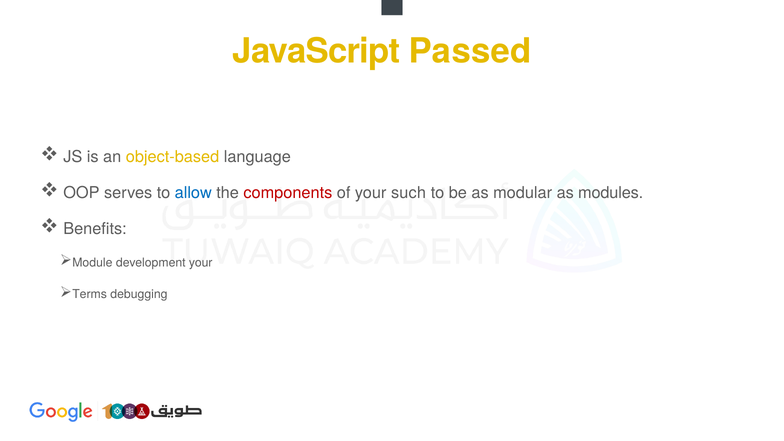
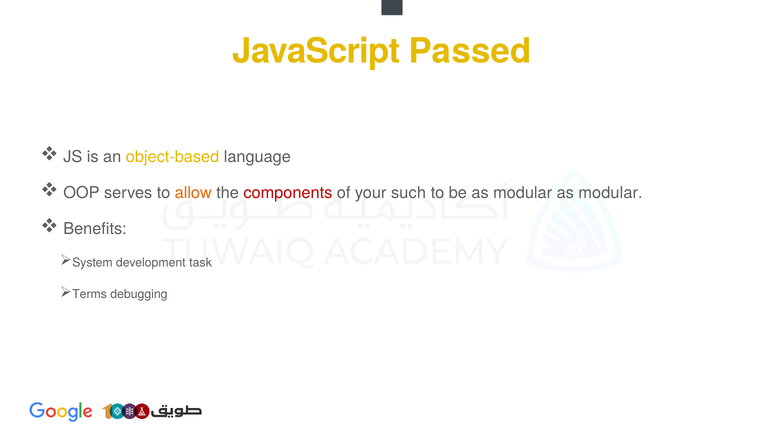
allow colour: blue -> orange (193, 193)
modular as modules: modules -> modular (611, 193)
Module: Module -> System (92, 263)
development your: your -> task (201, 263)
